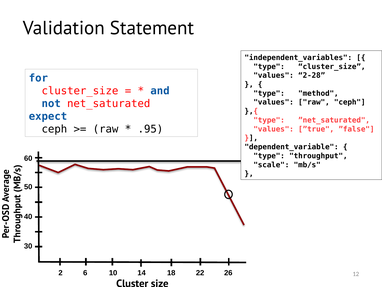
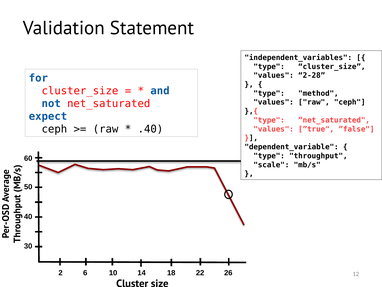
.95: .95 -> .40 (150, 129)
